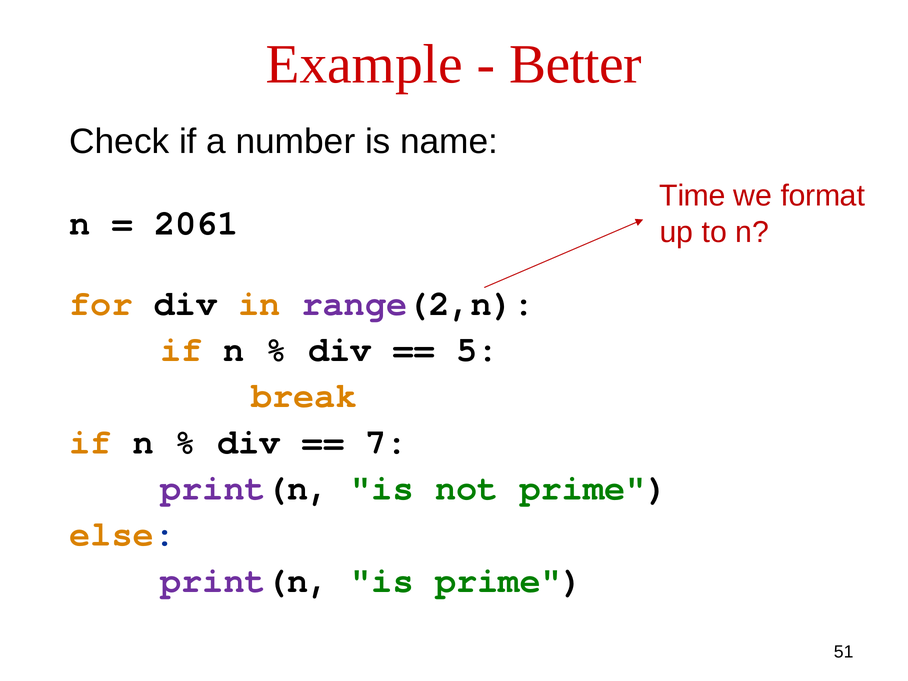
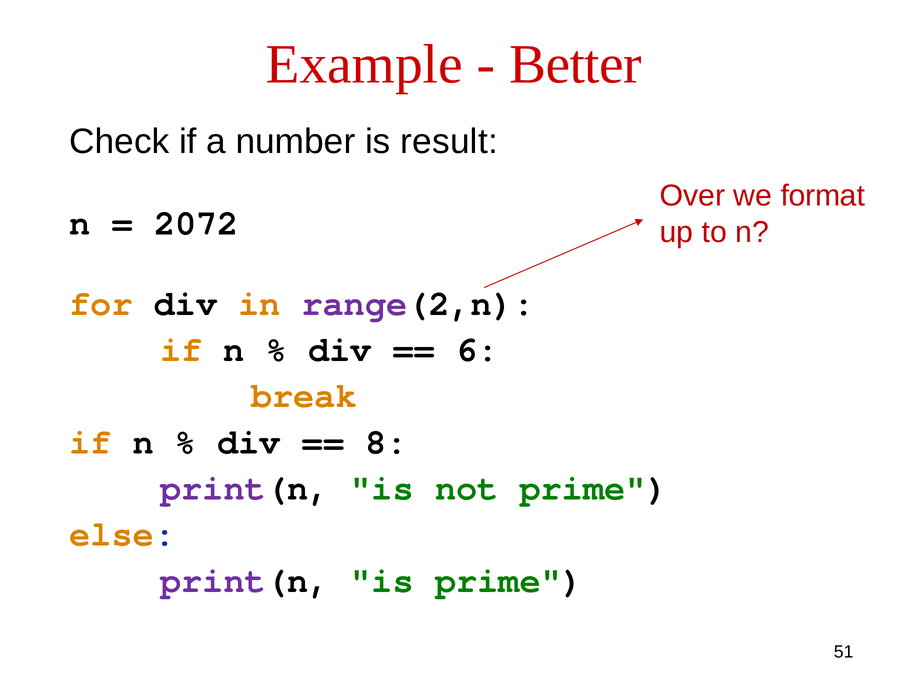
name: name -> result (449, 142)
Time: Time -> Over (692, 196)
2061: 2061 -> 2072 (196, 223)
5: 5 -> 6 (477, 350)
7: 7 -> 8 (386, 442)
